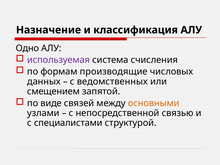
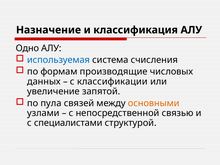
используемая colour: purple -> blue (59, 60)
ведомственных: ведомственных -> классификации (112, 82)
смещением: смещением -> увеличение (53, 91)
виде: виде -> пула (51, 103)
